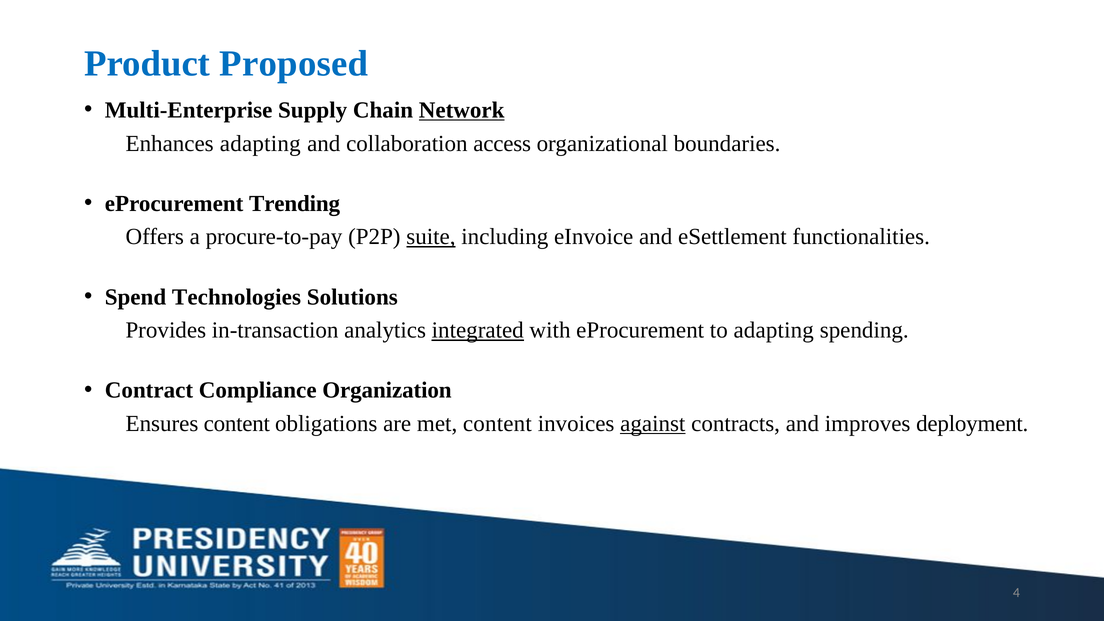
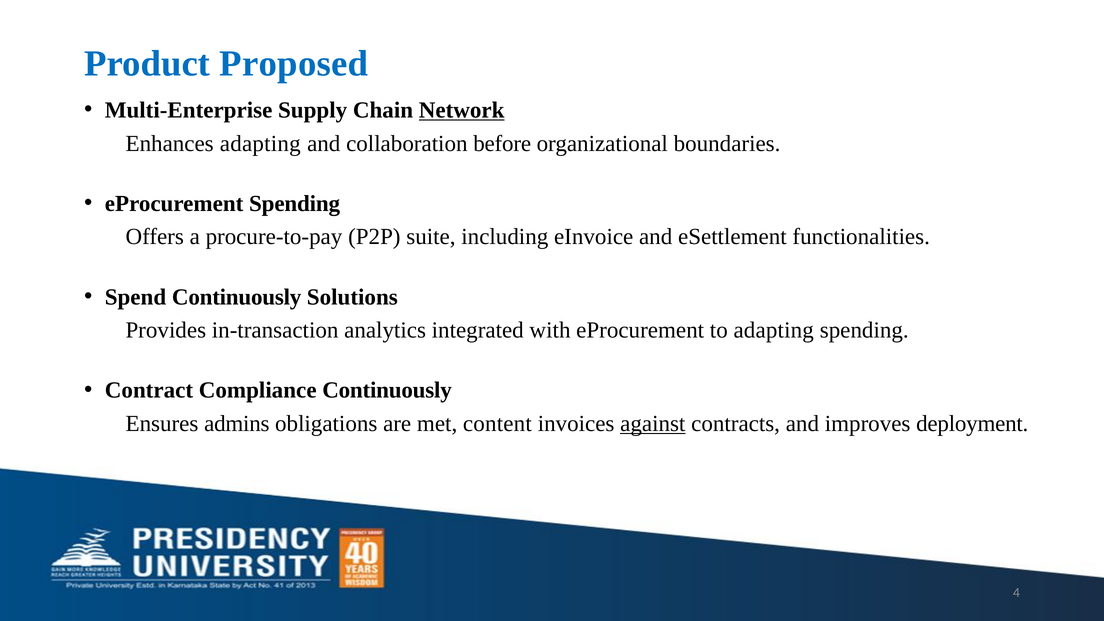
access: access -> before (502, 143)
eProcurement Trending: Trending -> Spending (295, 204)
suite underline: present -> none (431, 237)
Spend Technologies: Technologies -> Continuously (237, 297)
integrated underline: present -> none (478, 330)
Compliance Organization: Organization -> Continuously (387, 390)
Ensures content: content -> admins (237, 424)
